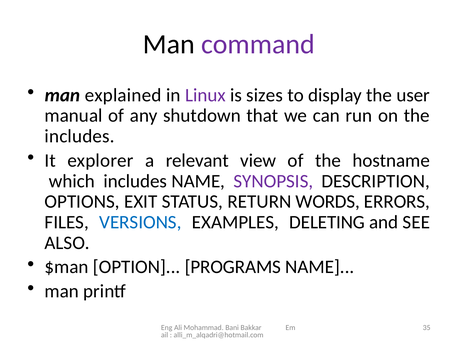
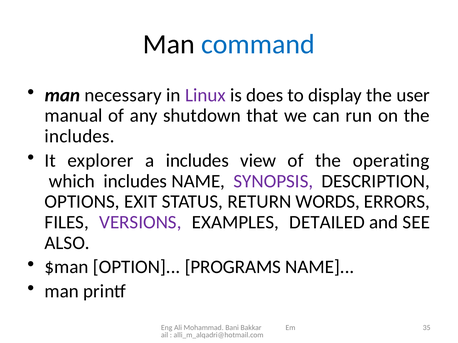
command colour: purple -> blue (258, 44)
explained: explained -> necessary (123, 95)
sizes: sizes -> does (265, 95)
a relevant: relevant -> includes (197, 161)
hostname: hostname -> operating (391, 161)
VERSIONS colour: blue -> purple (140, 223)
DELETING: DELETING -> DETAILED (327, 223)
